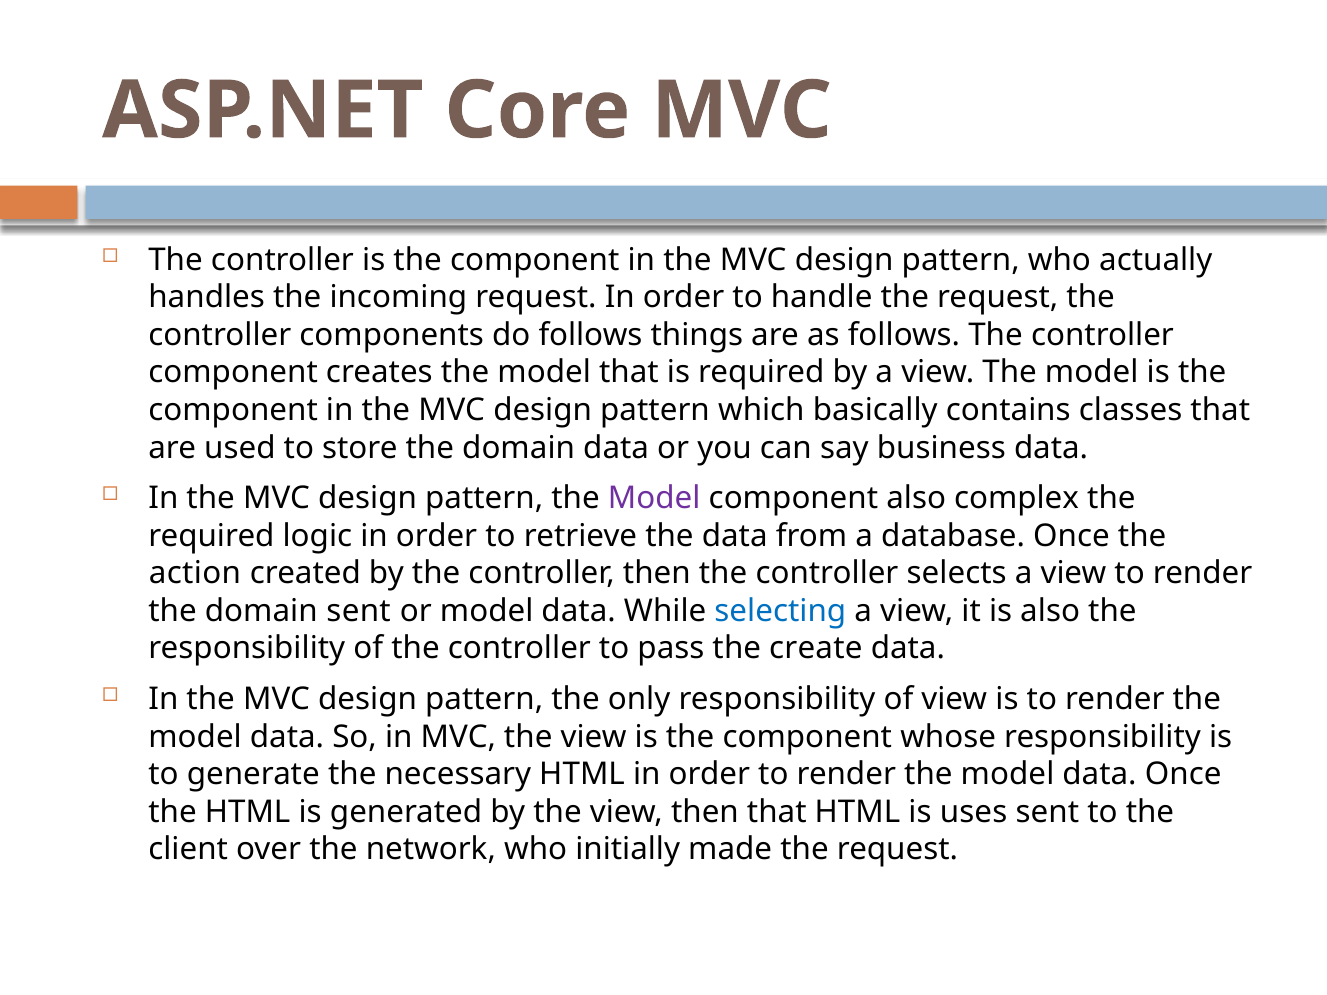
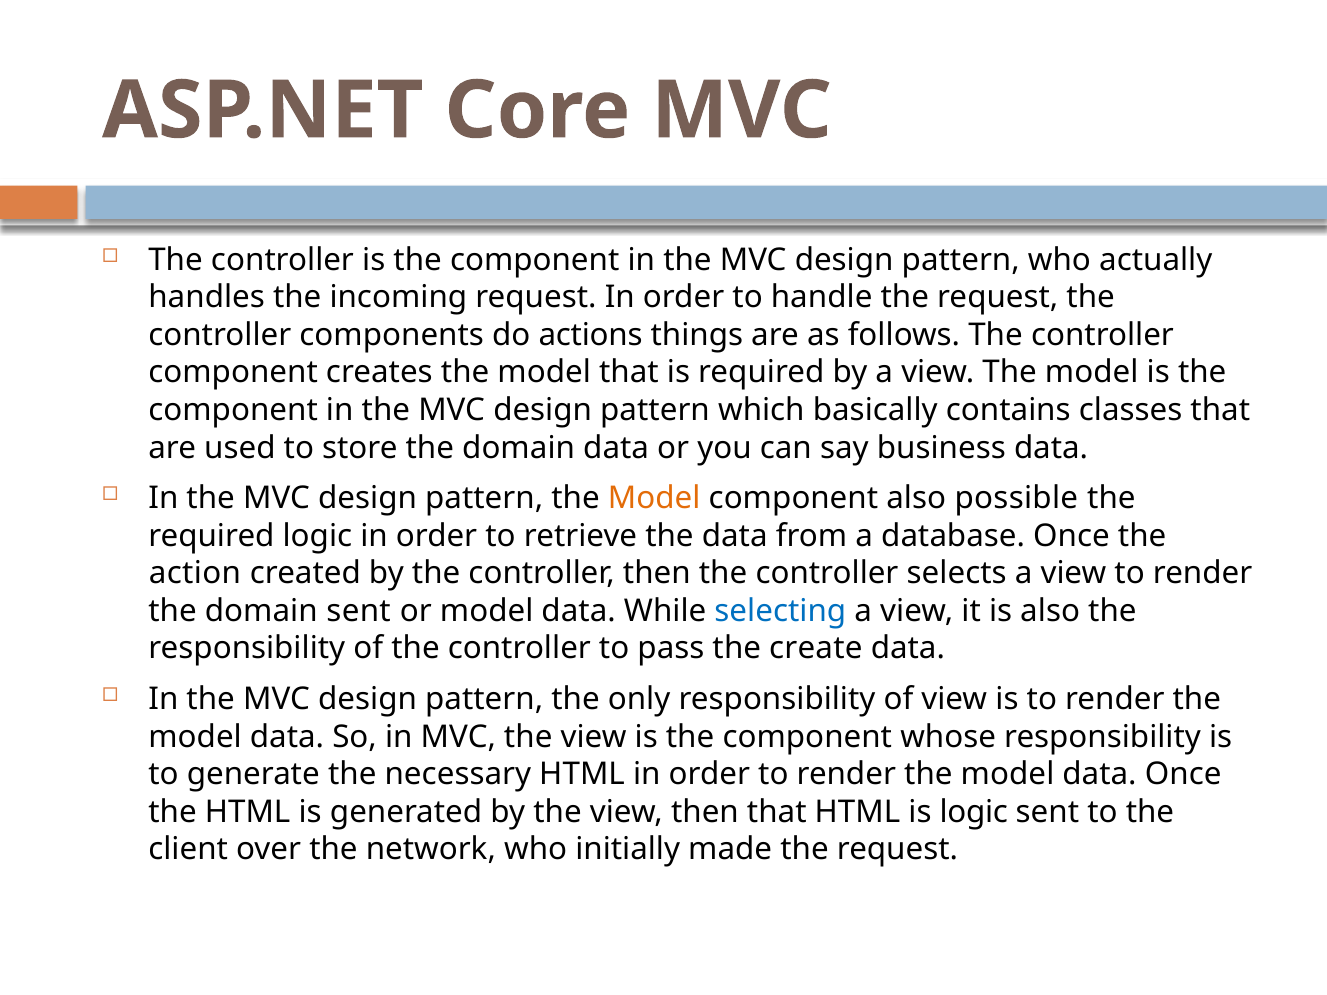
do follows: follows -> actions (591, 335)
Model colour: purple -> orange (654, 498)
complex: complex -> possible (1016, 498)
is uses: uses -> logic (974, 812)
